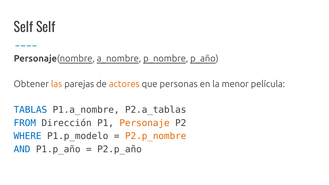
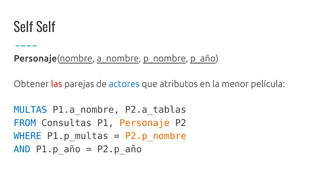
las colour: orange -> red (57, 84)
actores colour: orange -> blue (124, 84)
personas: personas -> atributos (179, 84)
TABLAS: TABLAS -> MULTAS (30, 110)
Dirección: Dirección -> Consultas (67, 123)
P1.p_modelo: P1.p_modelo -> P1.p_multas (78, 136)
